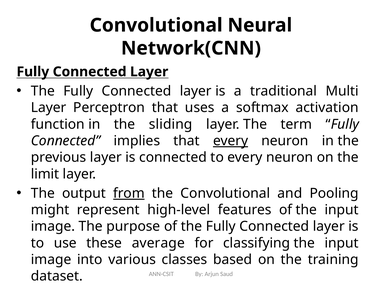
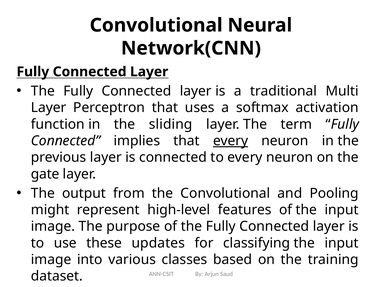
limit: limit -> gate (45, 174)
from underline: present -> none (129, 193)
average: average -> updates (158, 243)
